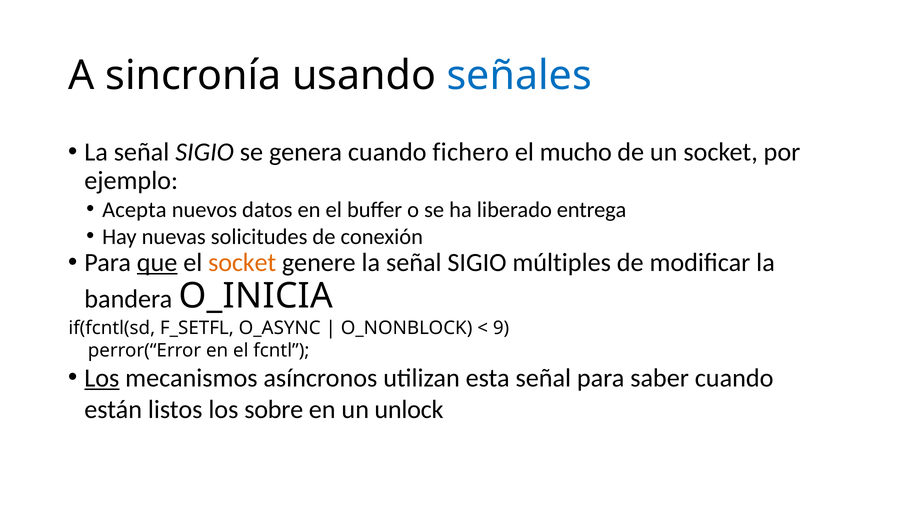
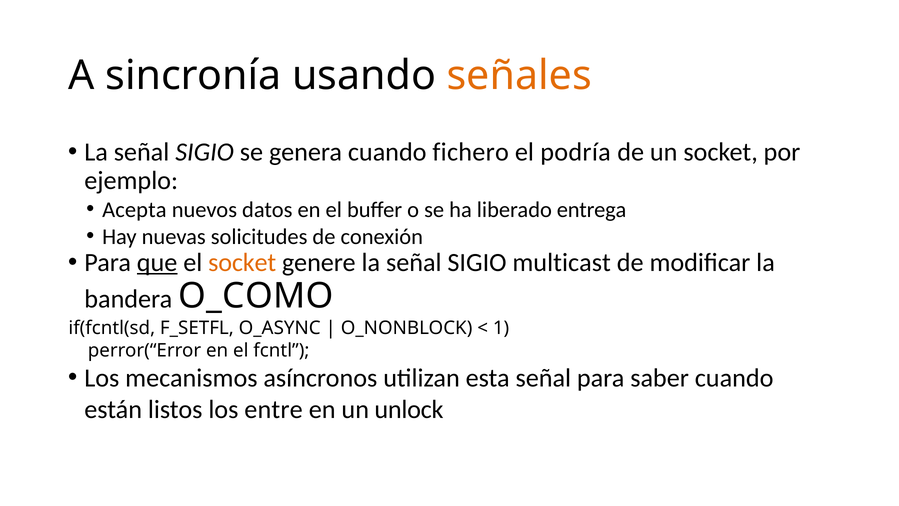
señales colour: blue -> orange (519, 75)
mucho: mucho -> podría (576, 152)
múltiples: múltiples -> multicast (562, 263)
O_INICIA: O_INICIA -> O_COMO (256, 296)
9: 9 -> 1 (501, 328)
Los underline: present -> none (102, 378)
sobre: sobre -> entre (274, 409)
